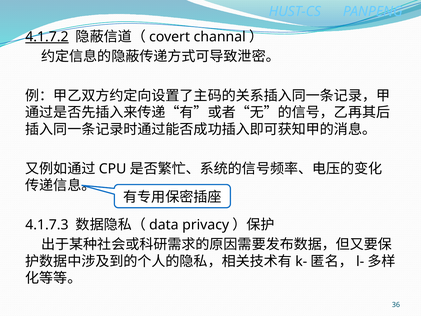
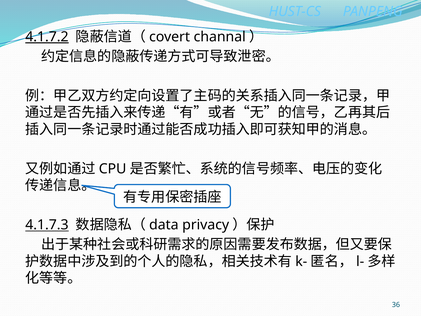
4.1.7.3 underline: none -> present (47, 225)
